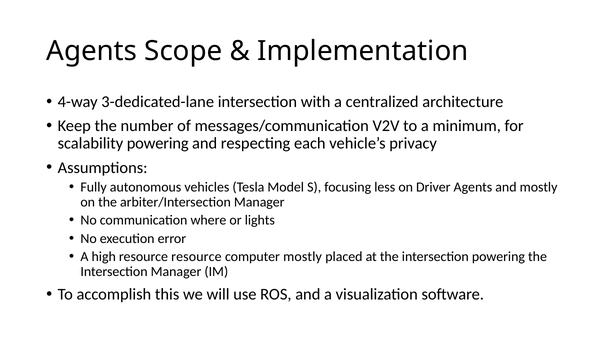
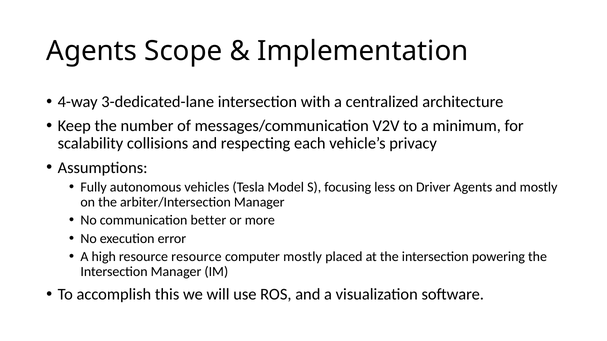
scalability powering: powering -> collisions (158, 144)
where: where -> better (208, 221)
lights: lights -> more (260, 221)
